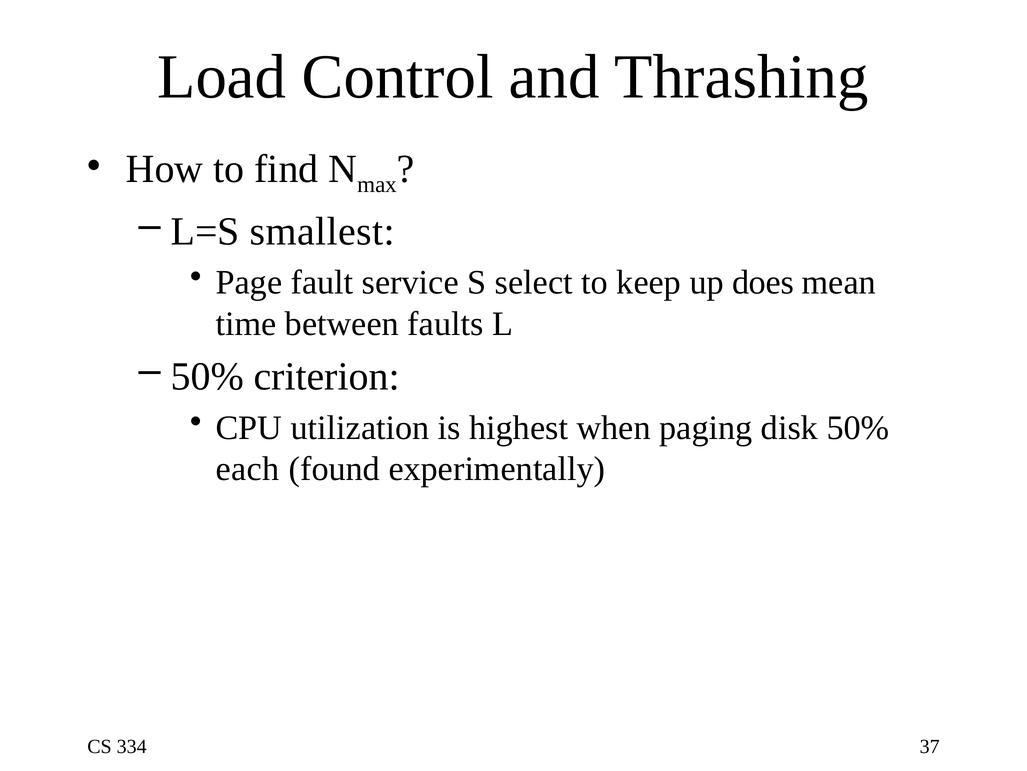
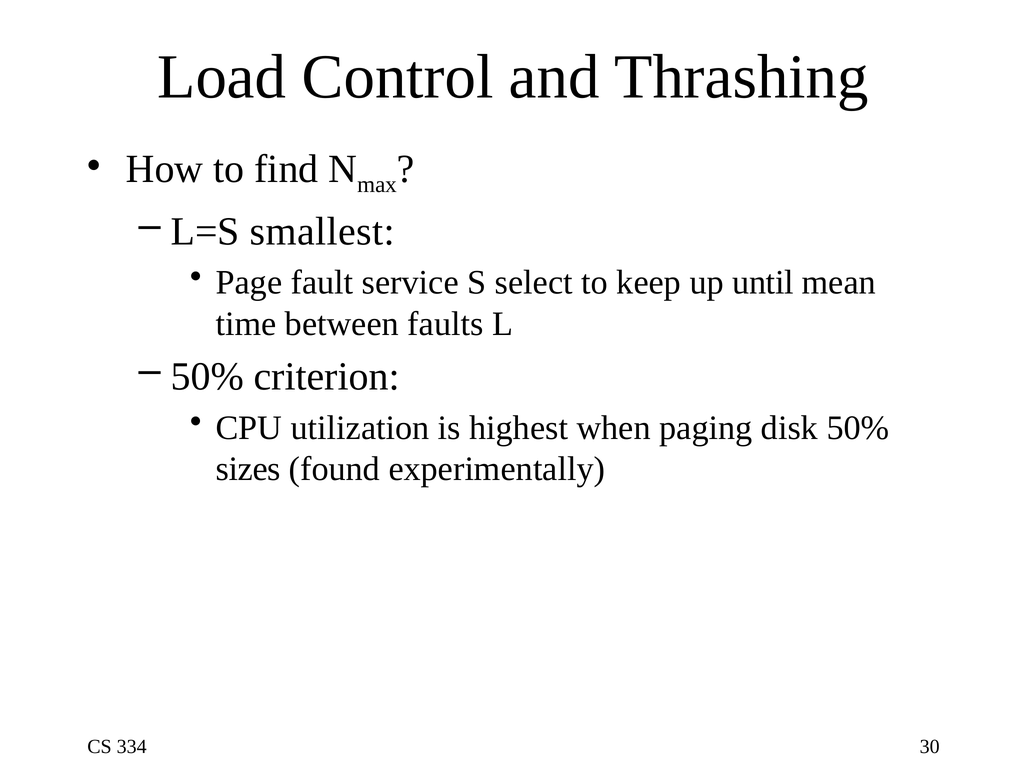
does: does -> until (763, 282)
each: each -> sizes (248, 468)
37: 37 -> 30 (930, 746)
